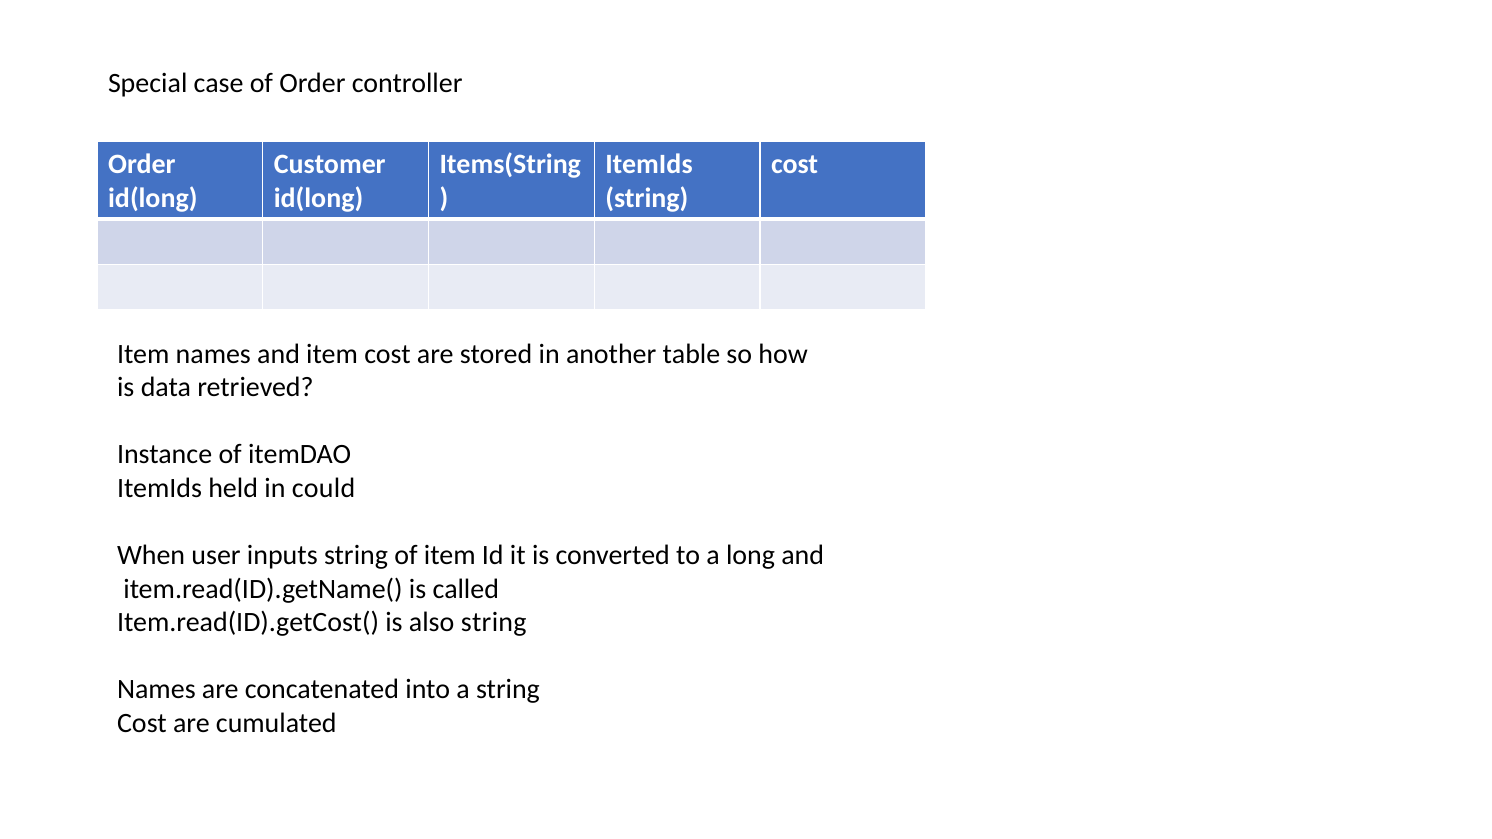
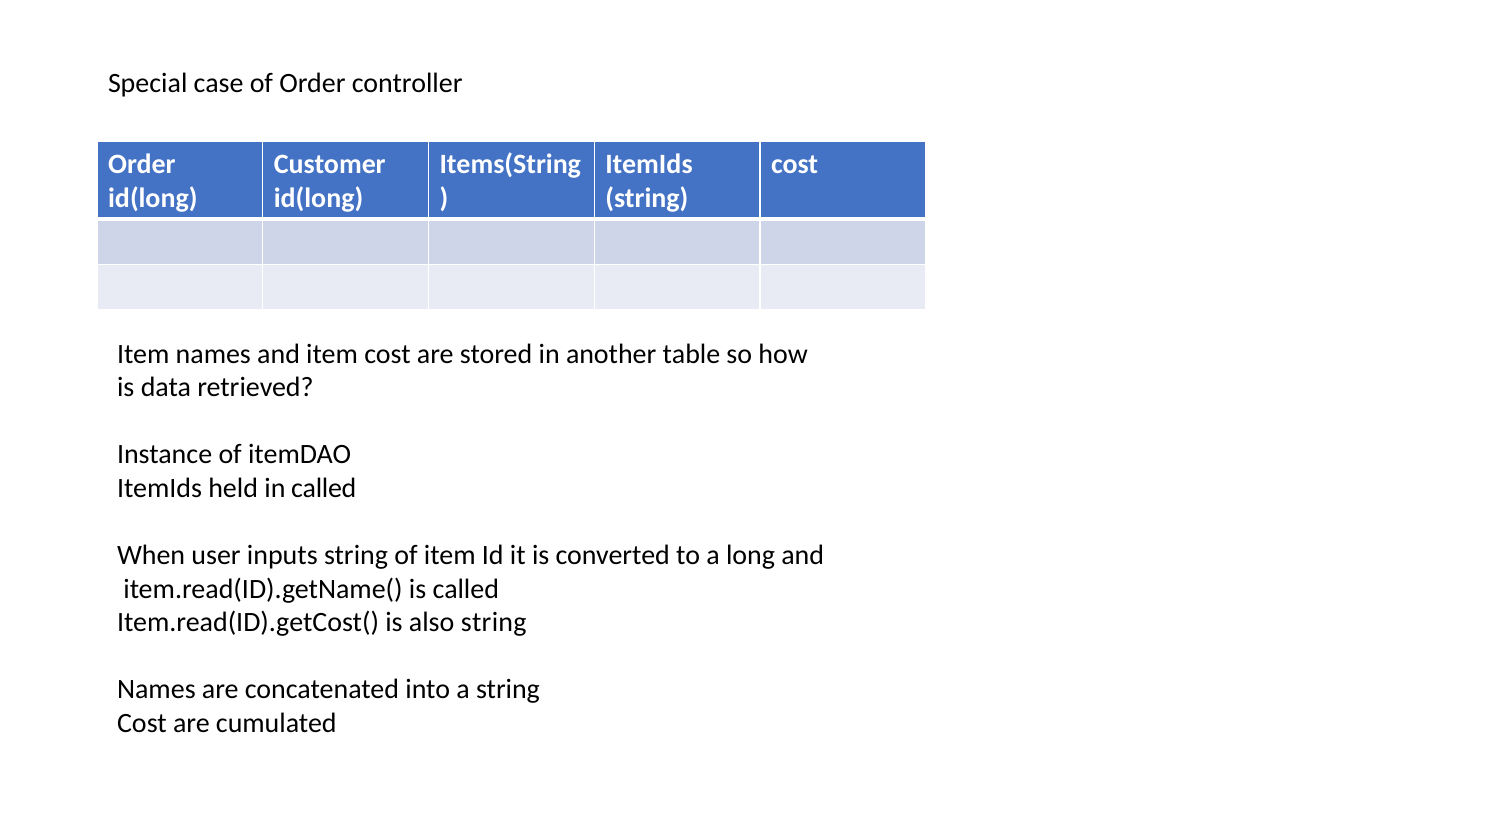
in could: could -> called (324, 488)
